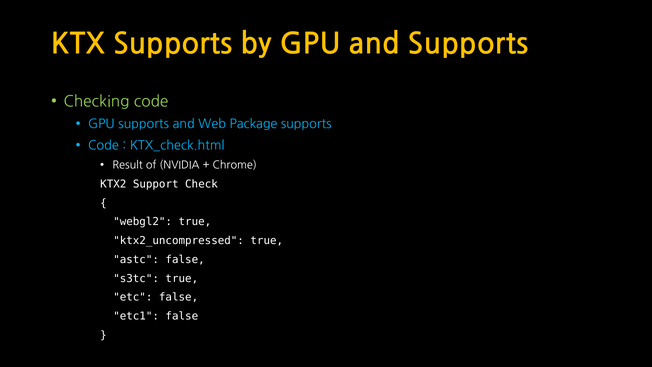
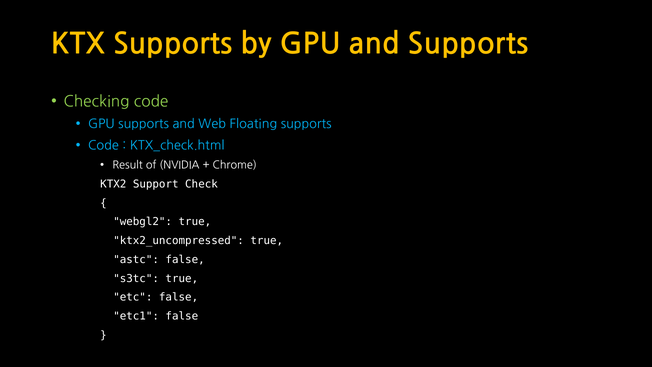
Package: Package -> Floating (253, 124)
